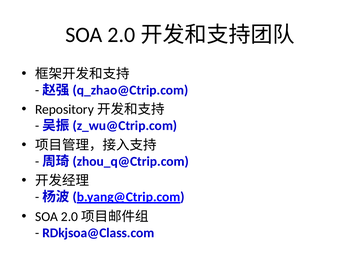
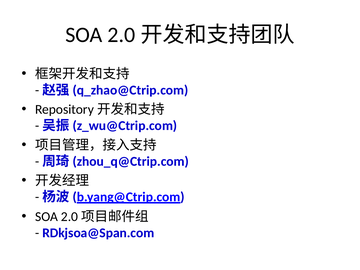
RDkjsoa@Class.com: RDkjsoa@Class.com -> RDkjsoa@Span.com (98, 233)
